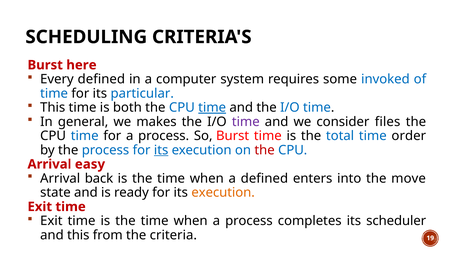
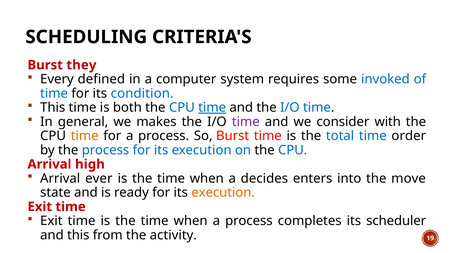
here: here -> they (81, 65)
particular: particular -> condition (142, 94)
files: files -> with (388, 122)
time colour: blue -> orange (85, 136)
its underline: present -> none (161, 150)
the colour: red -> black (265, 150)
easy: easy -> high (90, 165)
back: back -> ever (99, 179)
a defined: defined -> decides (264, 179)
criteria: criteria -> activity (173, 236)
